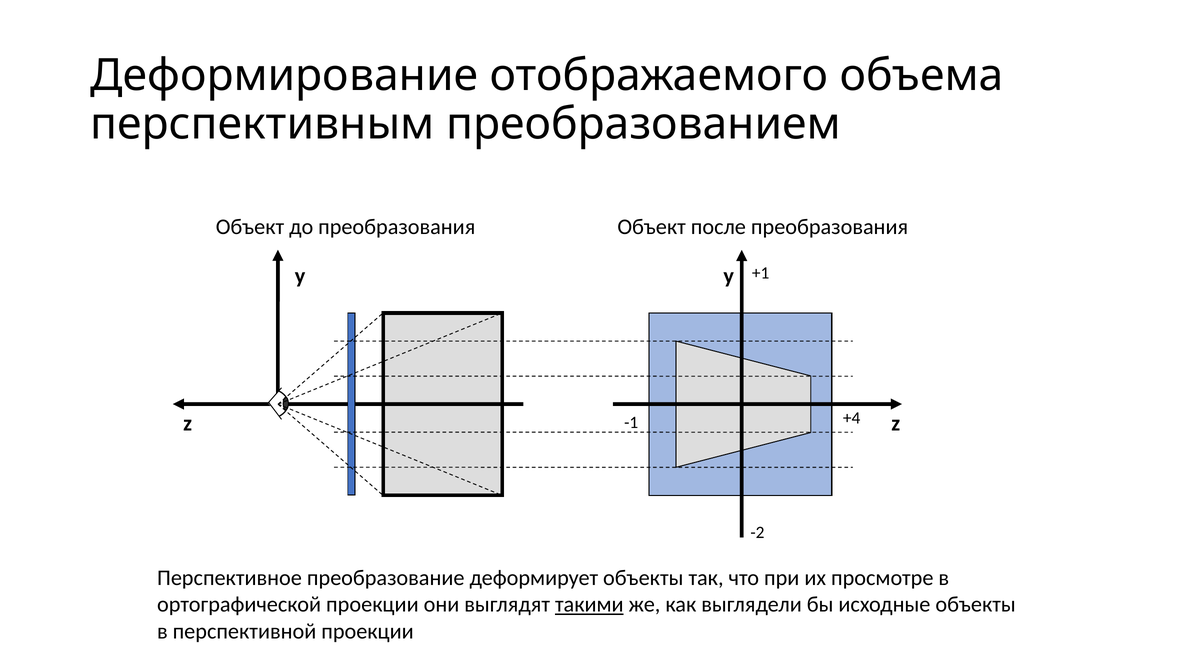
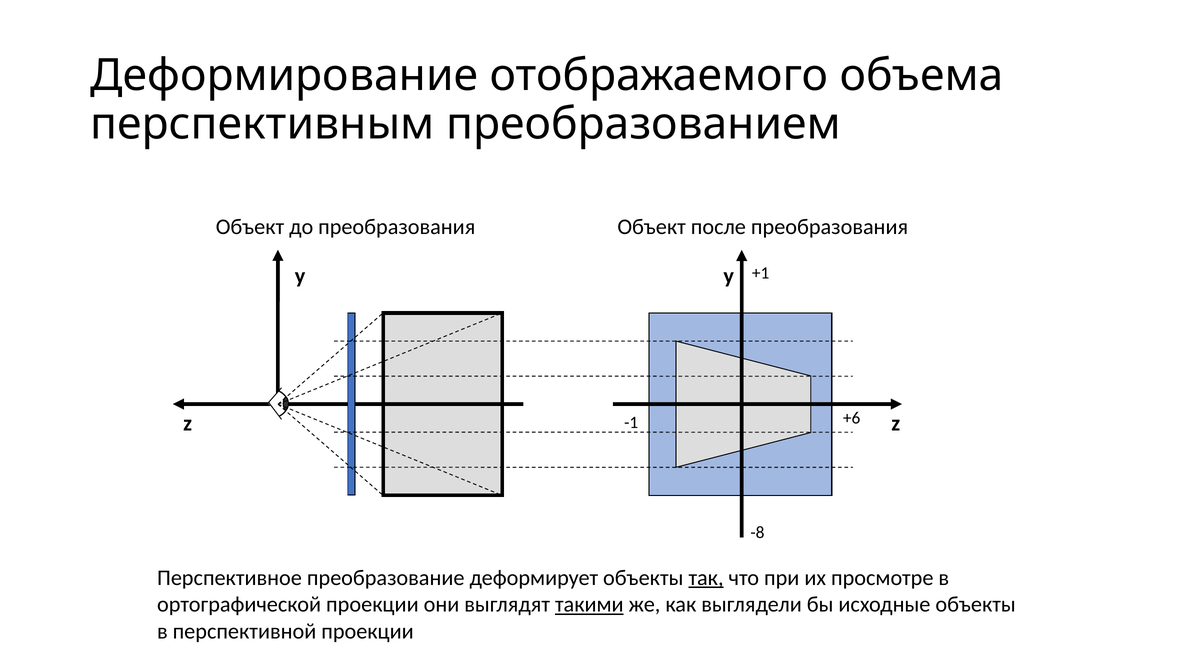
+4: +4 -> +6 (852, 418)
-2: -2 -> -8 (757, 532)
так underline: none -> present (706, 578)
